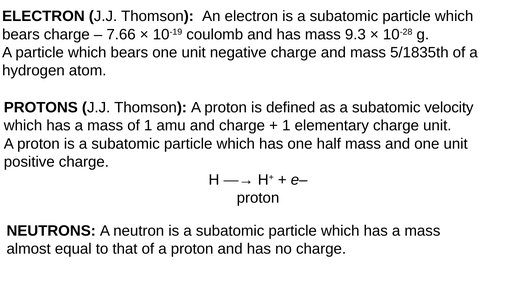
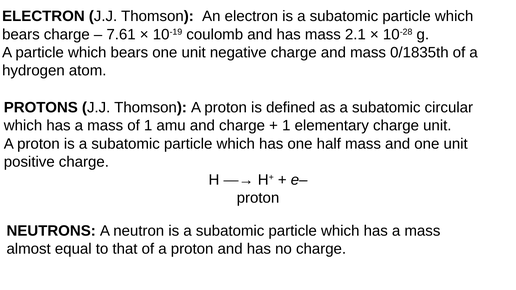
7.66: 7.66 -> 7.61 (121, 34)
9.3: 9.3 -> 2.1 (355, 34)
5/1835th: 5/1835th -> 0/1835th (419, 52)
velocity: velocity -> circular (449, 108)
